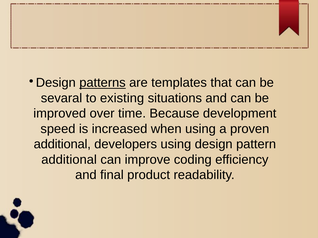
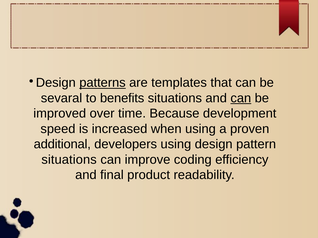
existing: existing -> benefits (122, 98)
can underline: none -> present (241, 98)
additional: additional -> situations (69, 160)
